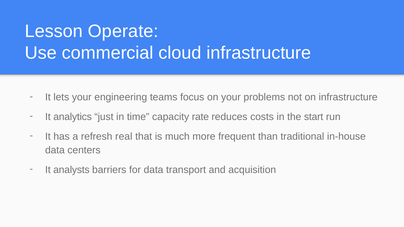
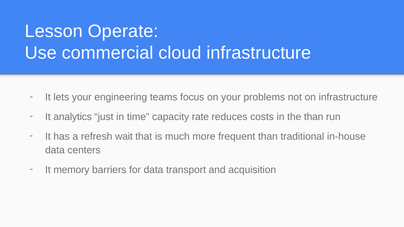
the start: start -> than (314, 117)
real: real -> wait (124, 137)
analysts: analysts -> memory (71, 170)
